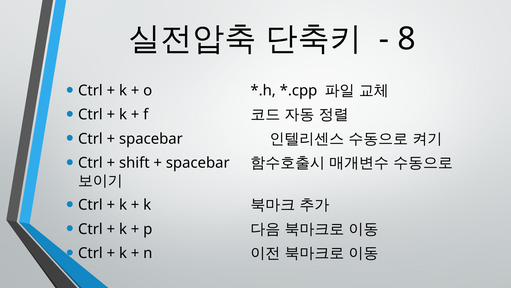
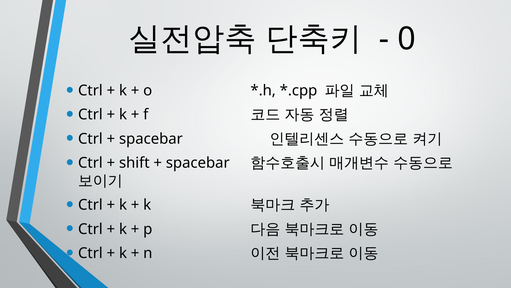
8: 8 -> 0 (407, 39)
